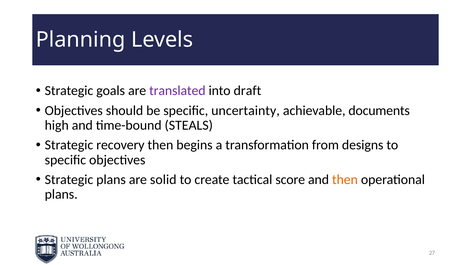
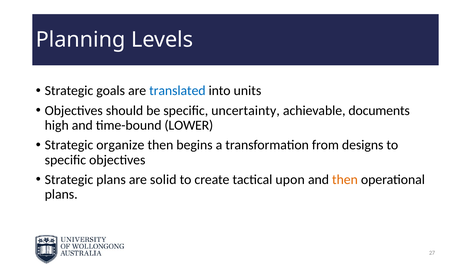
translated colour: purple -> blue (177, 91)
draft: draft -> units (247, 91)
STEALS: STEALS -> LOWER (189, 125)
recovery: recovery -> organize (120, 145)
score: score -> upon (290, 180)
